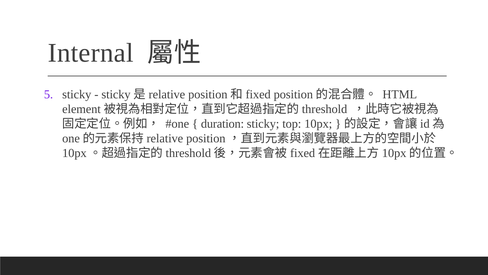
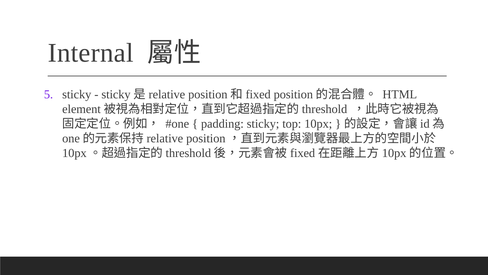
duration: duration -> padding (222, 124)
